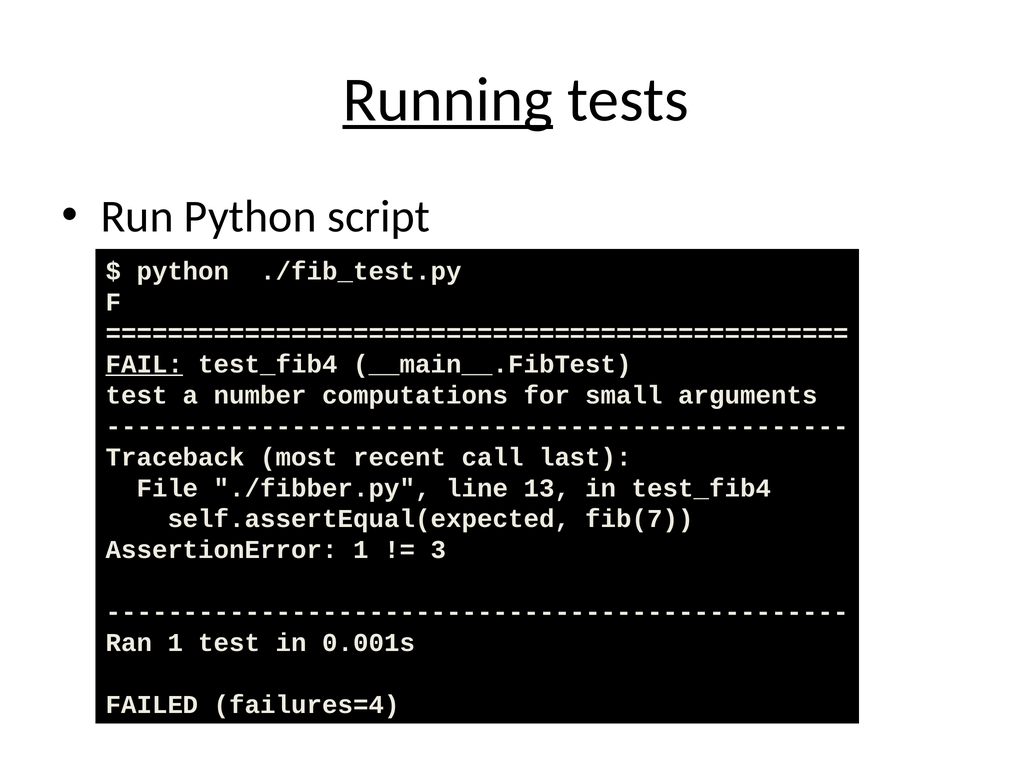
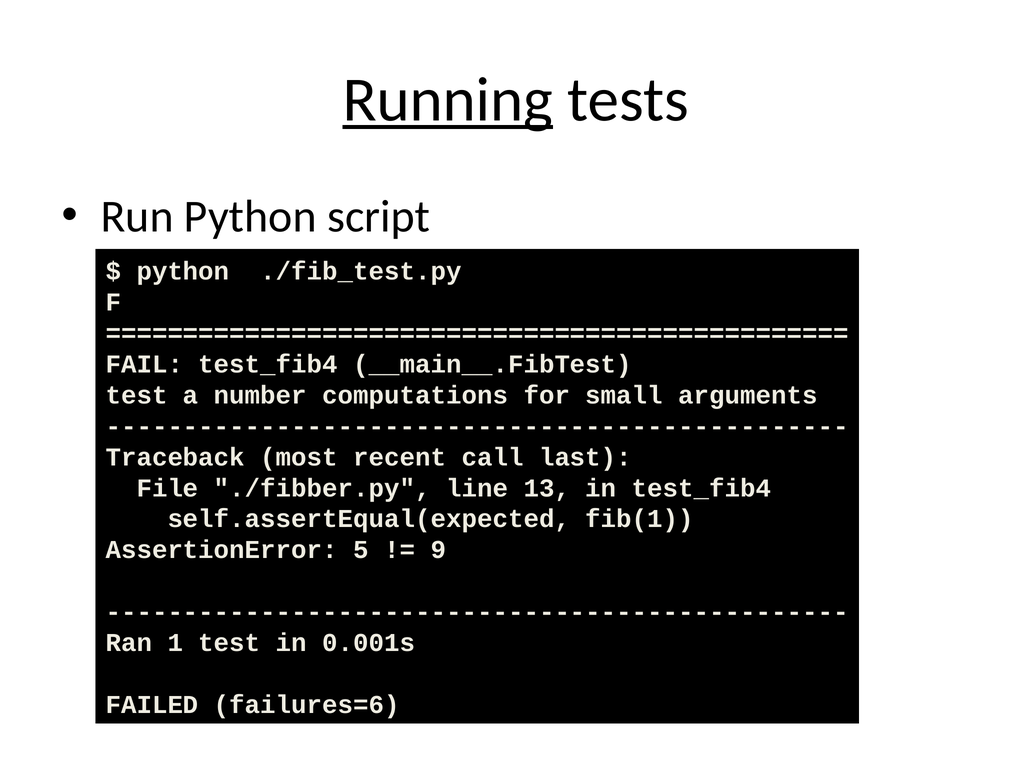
FAIL underline: present -> none (144, 364)
fib(7: fib(7 -> fib(1 (640, 519)
AssertionError 1: 1 -> 5 (361, 550)
3: 3 -> 9 (438, 550)
failures=4: failures=4 -> failures=6 (307, 705)
